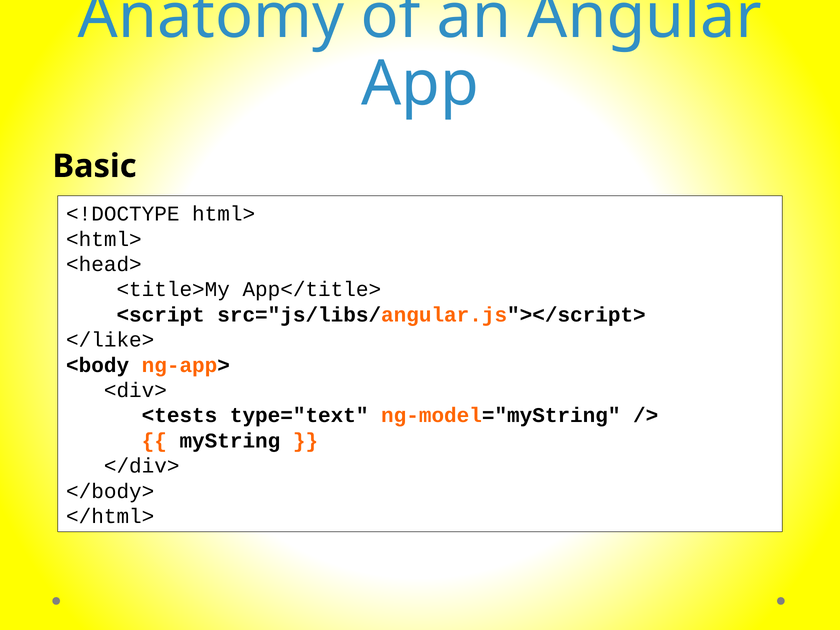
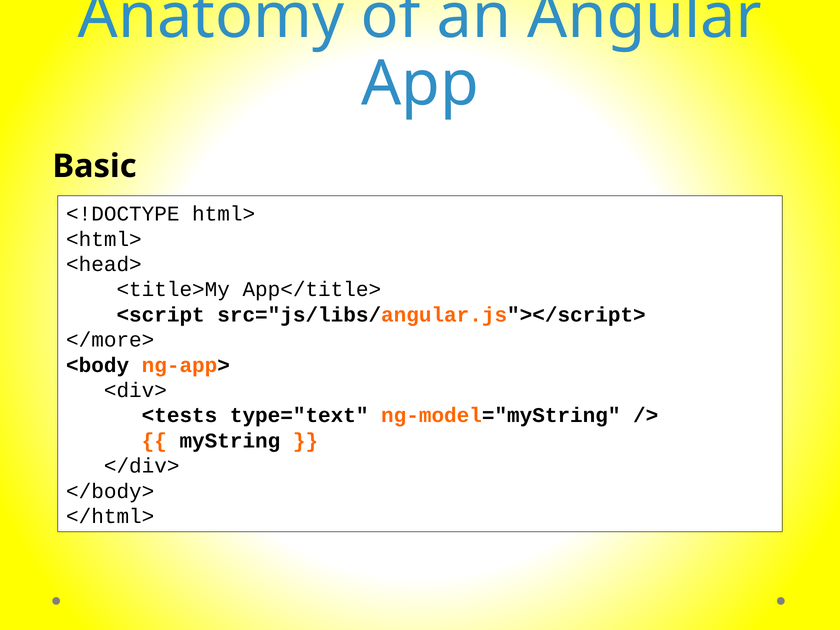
</like>: </like> -> </more> (110, 340)
